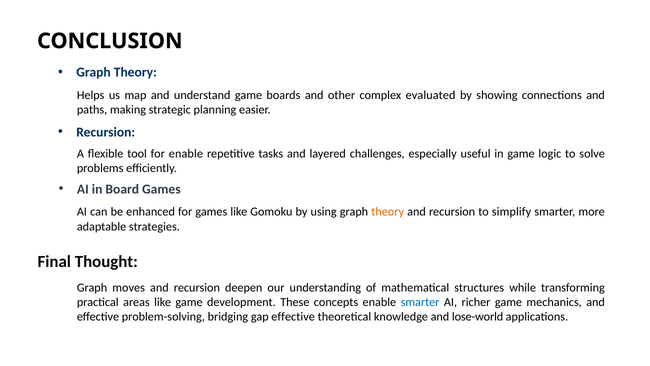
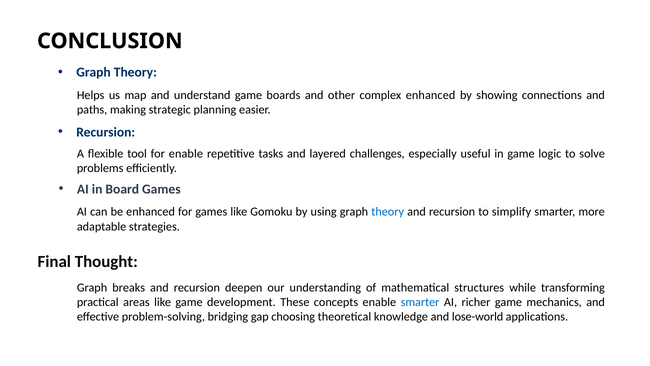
complex evaluated: evaluated -> enhanced (431, 95)
theory colour: orange -> blue (388, 212)
moves: moves -> breaks (129, 287)
gap effective: effective -> choosing (293, 316)
